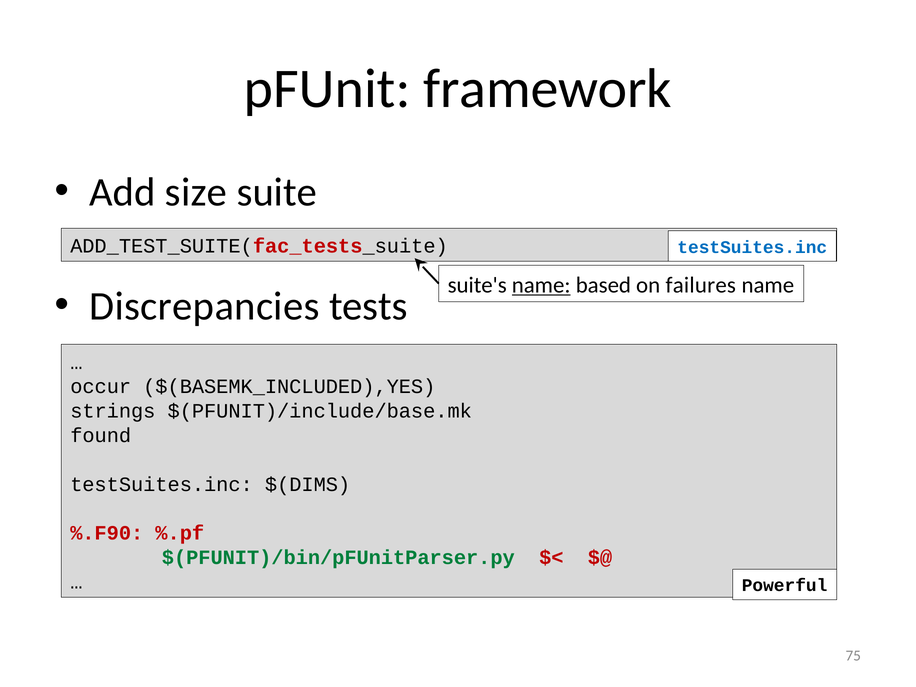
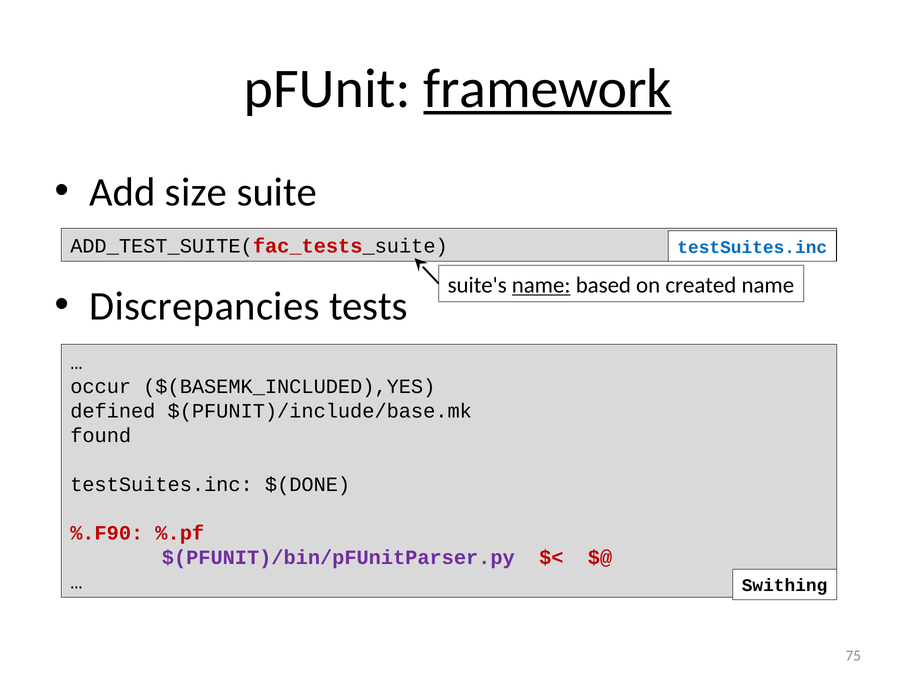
framework underline: none -> present (548, 89)
failures: failures -> created (701, 285)
strings: strings -> defined (113, 411)
$(DIMS: $(DIMS -> $(DONE (308, 484)
$(PFUNIT)/bin/pFUnitParser.py colour: green -> purple (338, 558)
Powerful: Powerful -> Swithing (785, 586)
